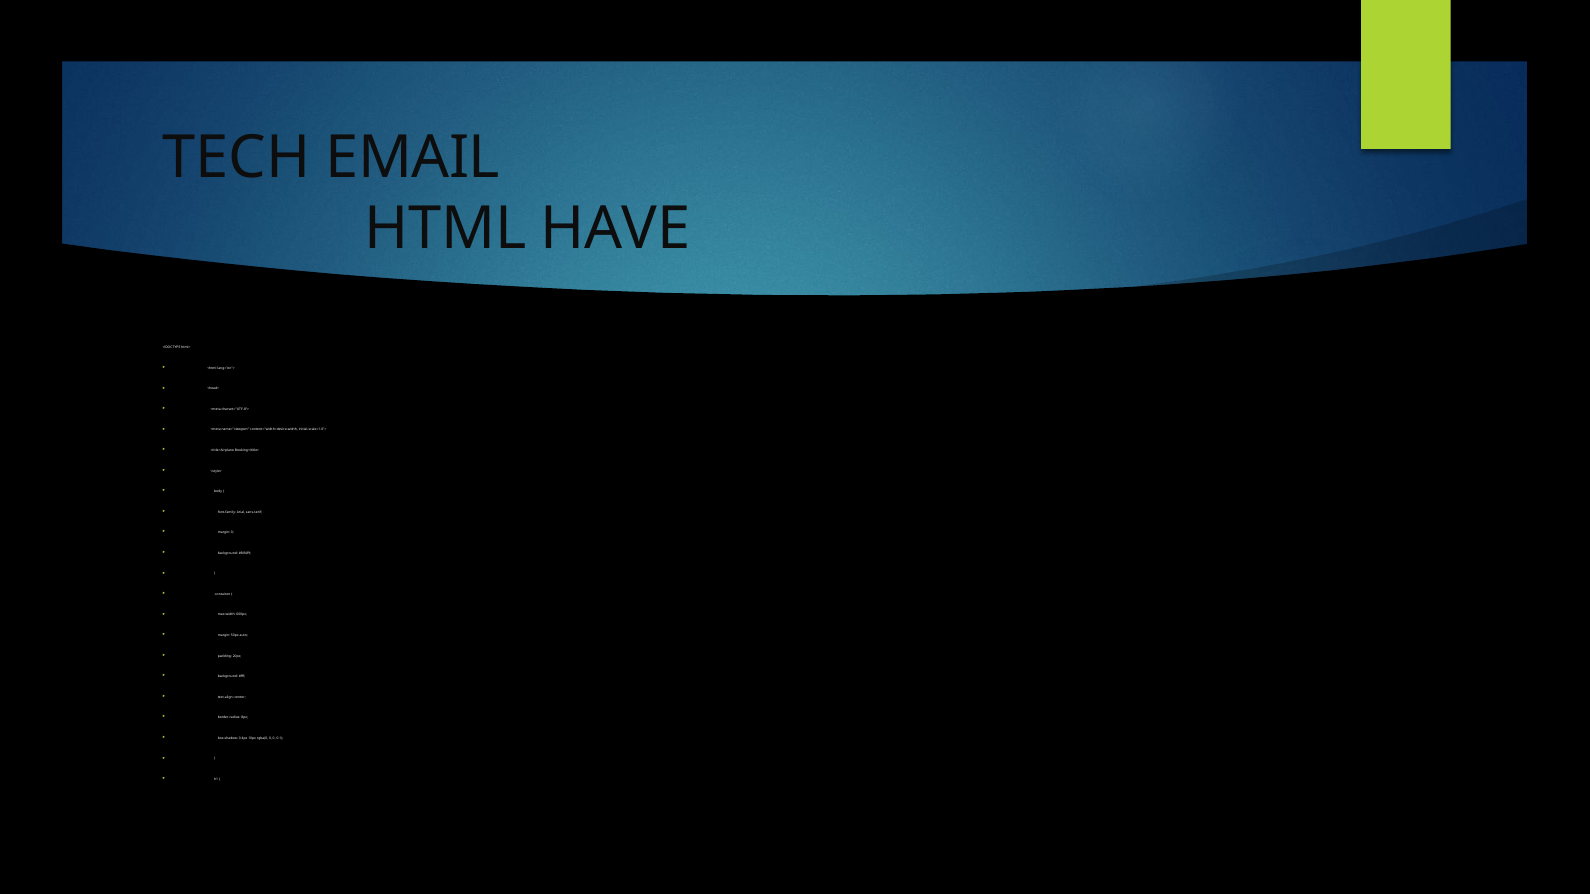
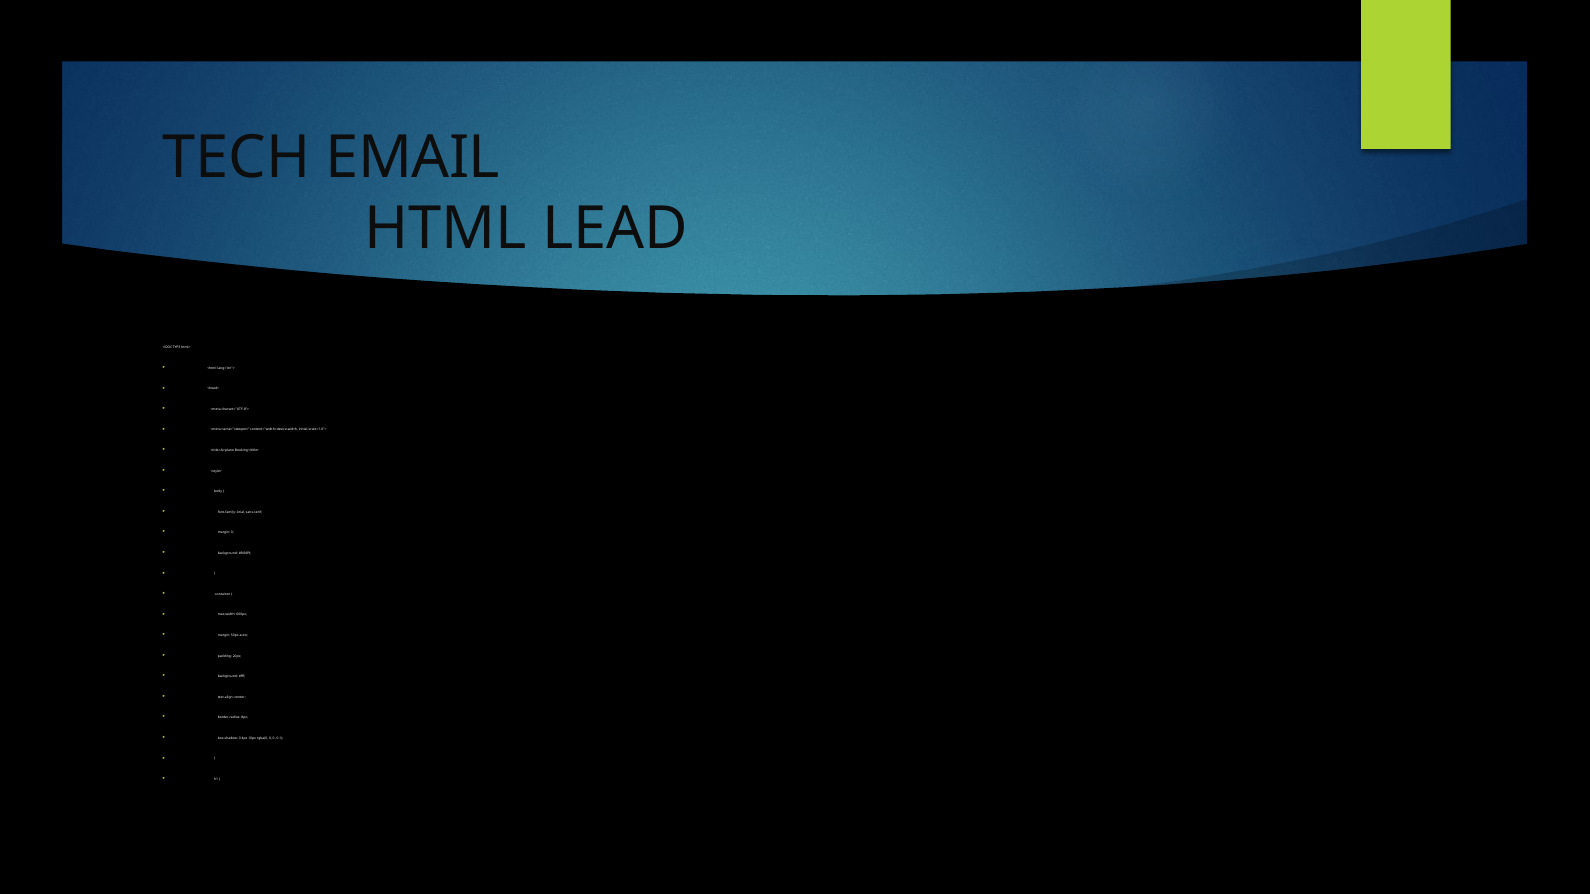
HAVE: HAVE -> LEAD (615, 229)
